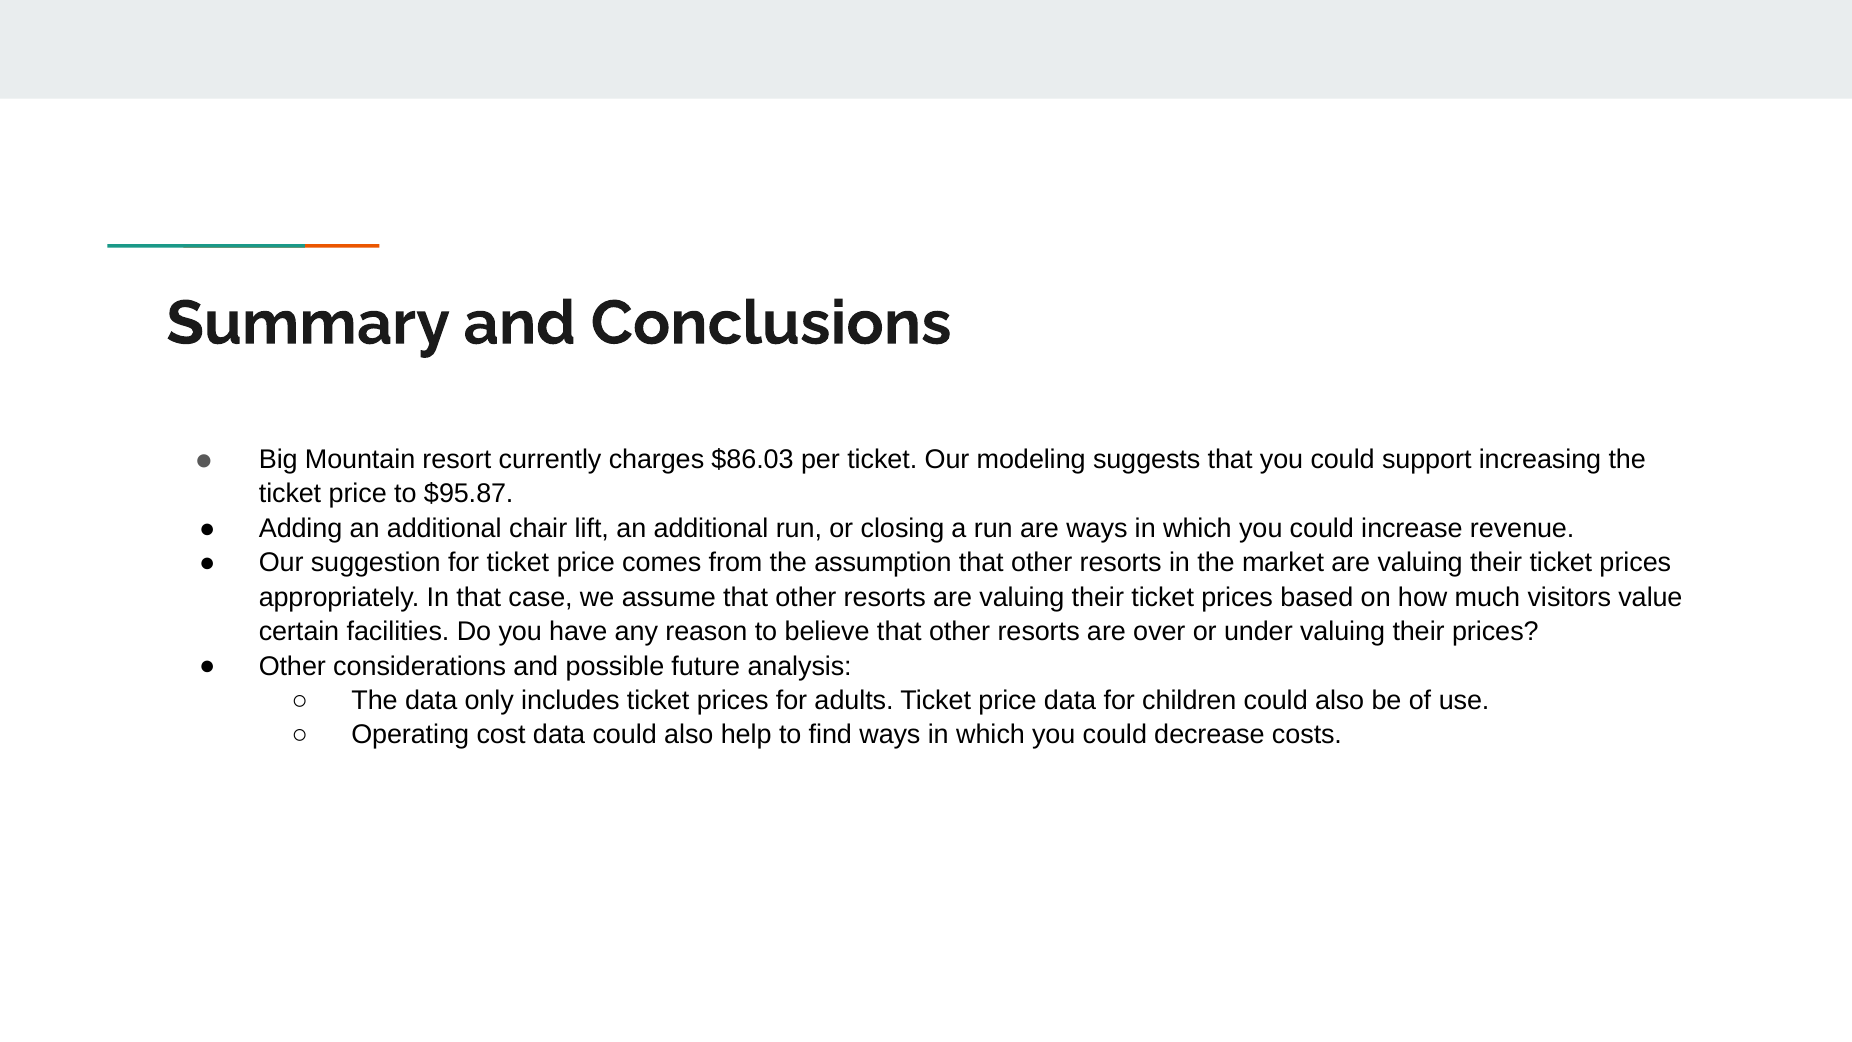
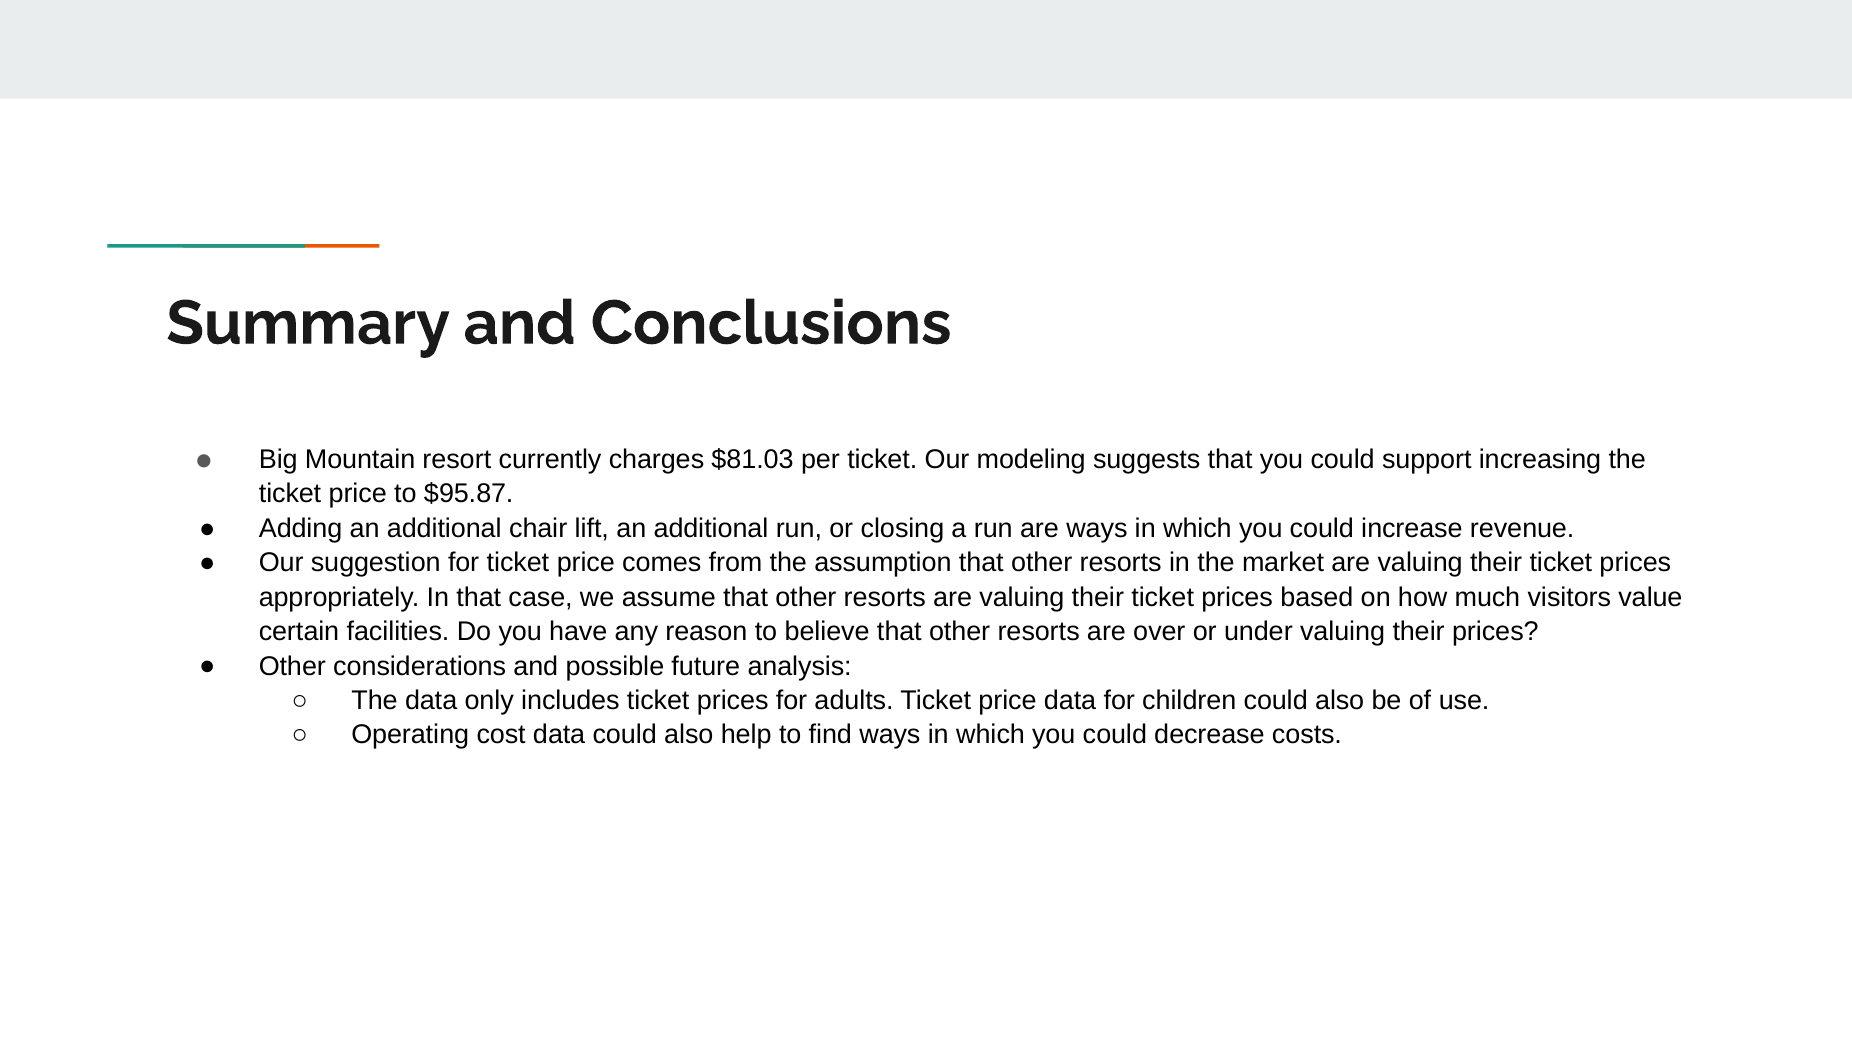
$86.03: $86.03 -> $81.03 (753, 459)
